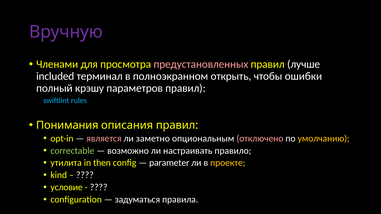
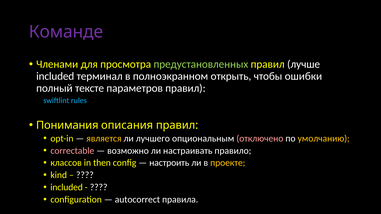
Вручную: Вручную -> Команде (66, 32)
предустановленных colour: pink -> light green (201, 64)
крэшу: крэшу -> тексте (90, 88)
является colour: pink -> yellow (104, 139)
заметно: заметно -> лучшего (153, 139)
correctable colour: light green -> pink (72, 151)
утилита: утилита -> классов (66, 163)
parameter: parameter -> настроить (169, 163)
условие: условие -> included (67, 188)
задуматься: задуматься -> autocorrect (137, 200)
